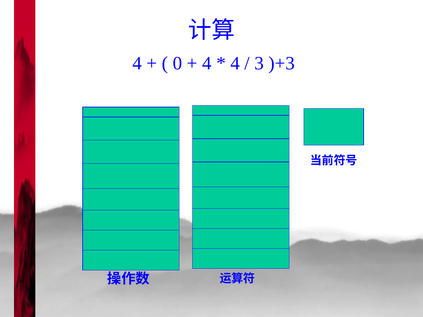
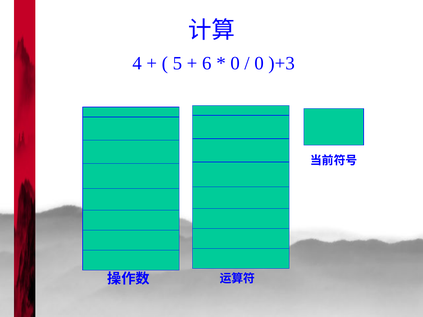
0: 0 -> 5 (178, 63)
4: 4 -> 6 (207, 63)
4: 4 -> 0 (235, 63)
3: 3 -> 0 (259, 63)
